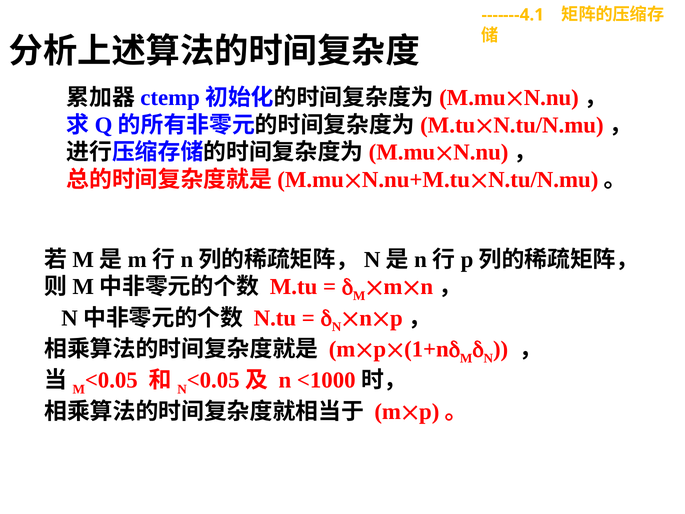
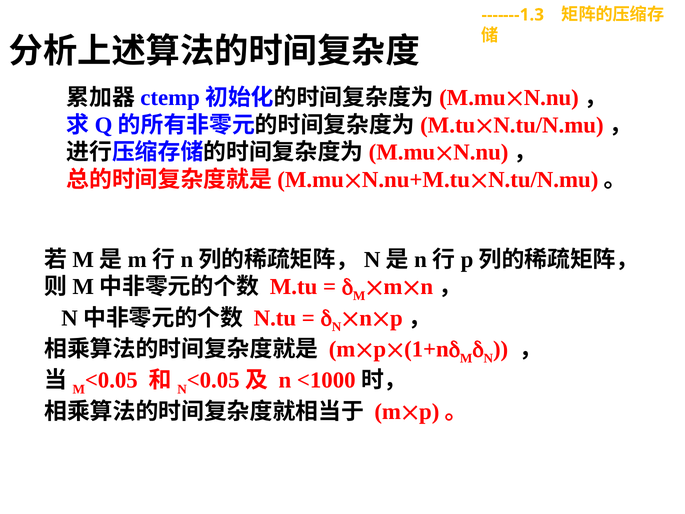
-------4.1: -------4.1 -> -------1.3 (513, 15)
